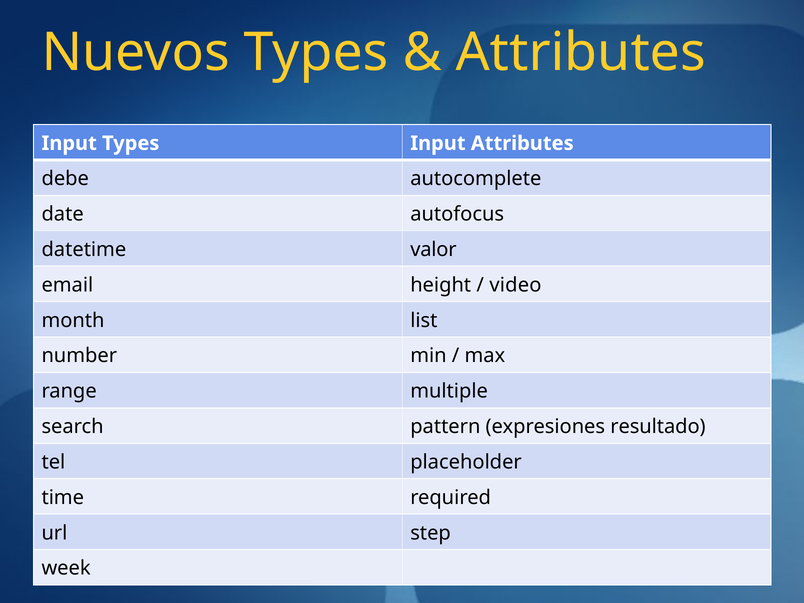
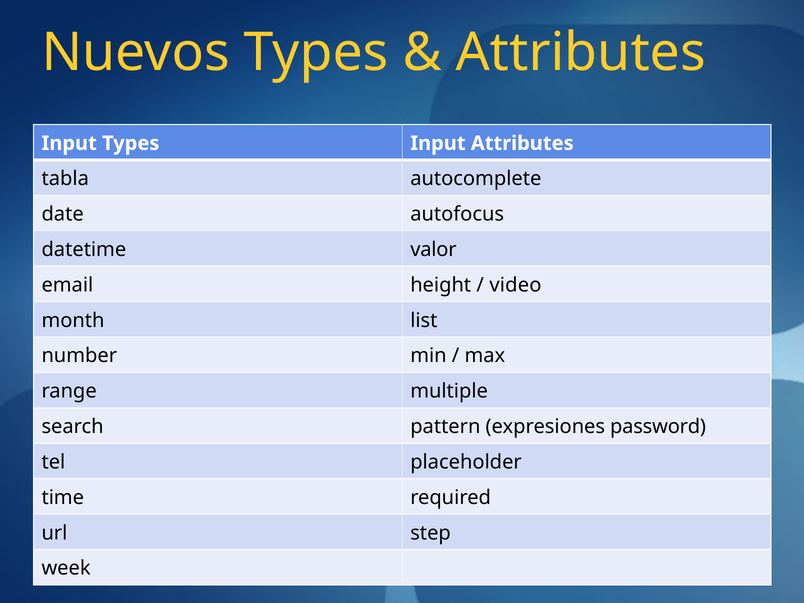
debe: debe -> tabla (65, 179)
resultado: resultado -> password (658, 427)
